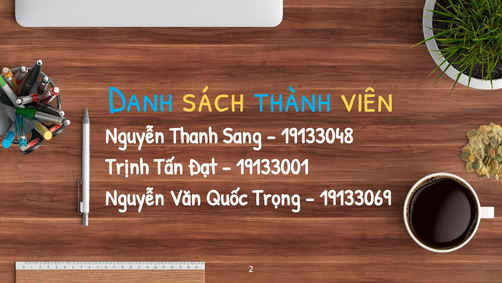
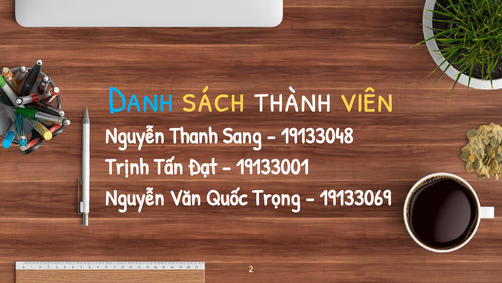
thành colour: light blue -> white (292, 99)
